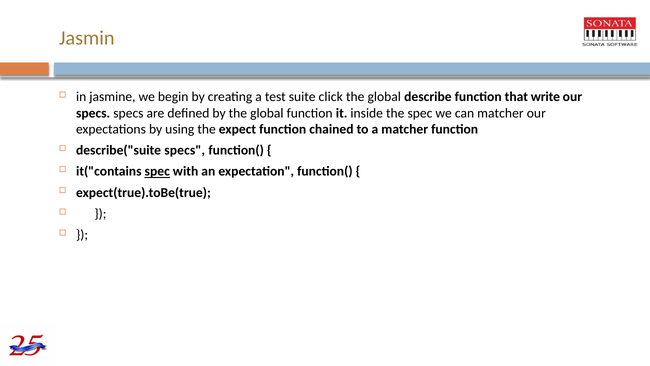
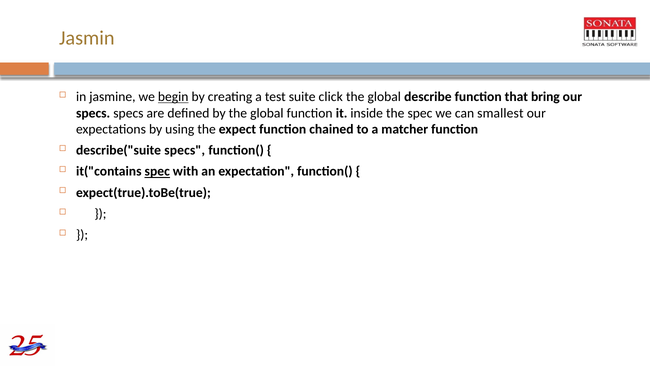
begin underline: none -> present (173, 97)
write: write -> bring (545, 97)
can matcher: matcher -> smallest (500, 113)
